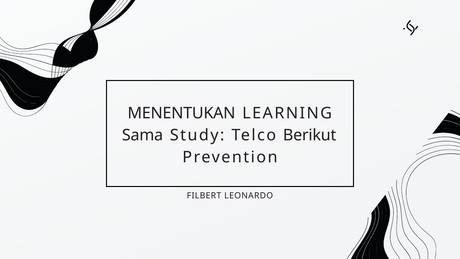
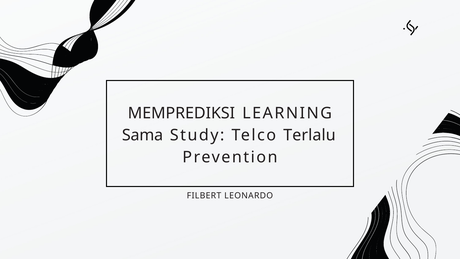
MENENTUKAN: MENENTUKAN -> MEMPREDIKSI (181, 113)
Berikut: Berikut -> Terlalu (309, 135)
